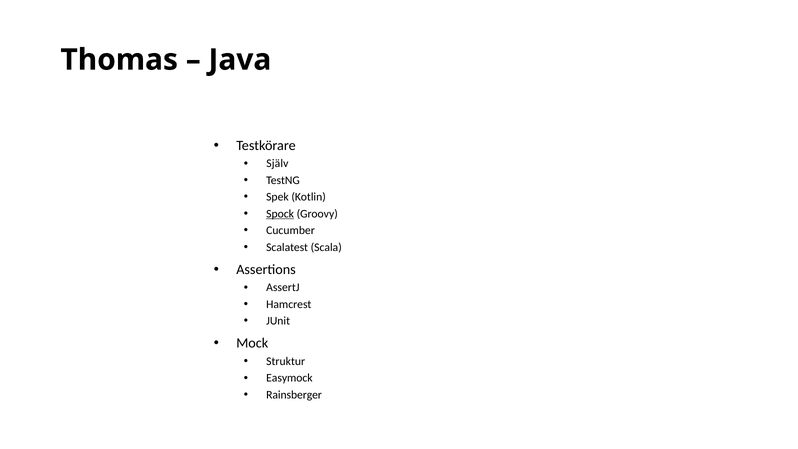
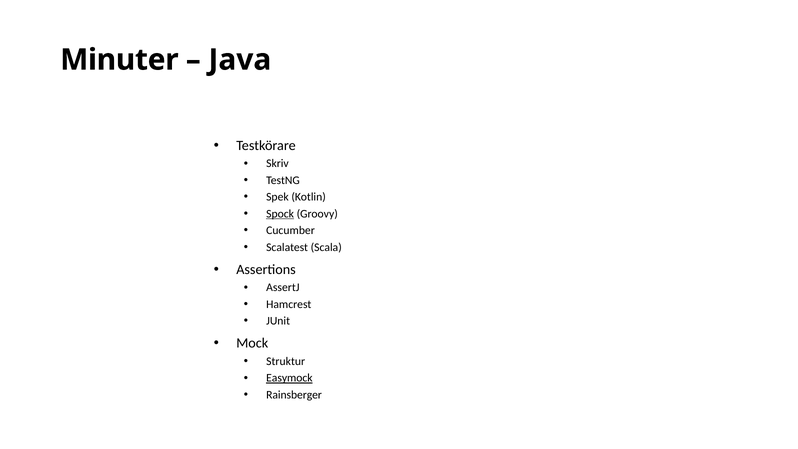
Thomas: Thomas -> Minuter (119, 60)
Själv: Själv -> Skriv (277, 163)
Easymock underline: none -> present (289, 378)
